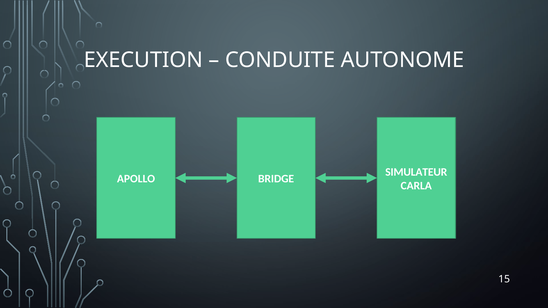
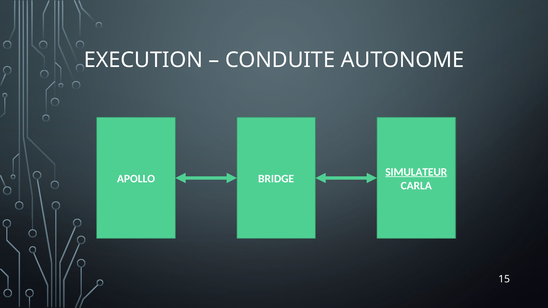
SIMULATEUR underline: none -> present (416, 172)
